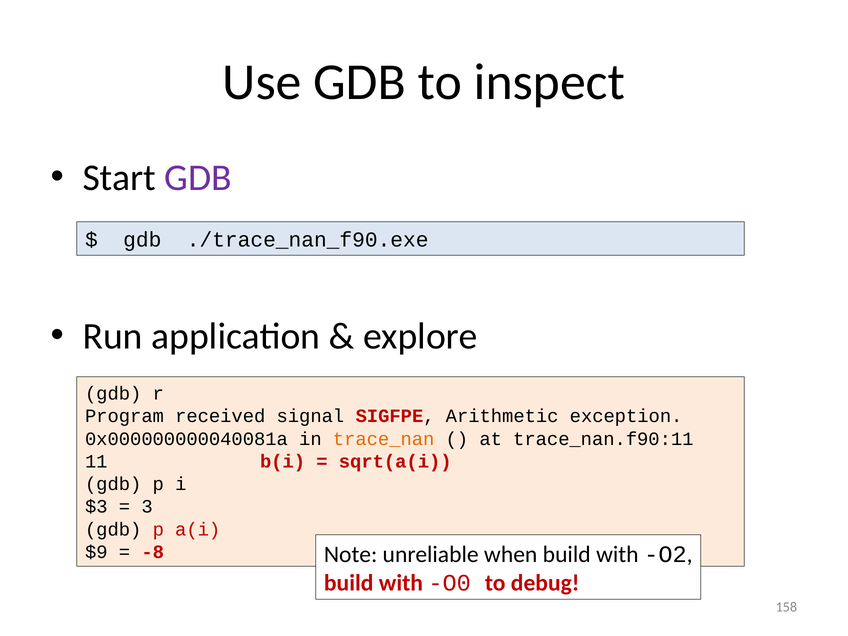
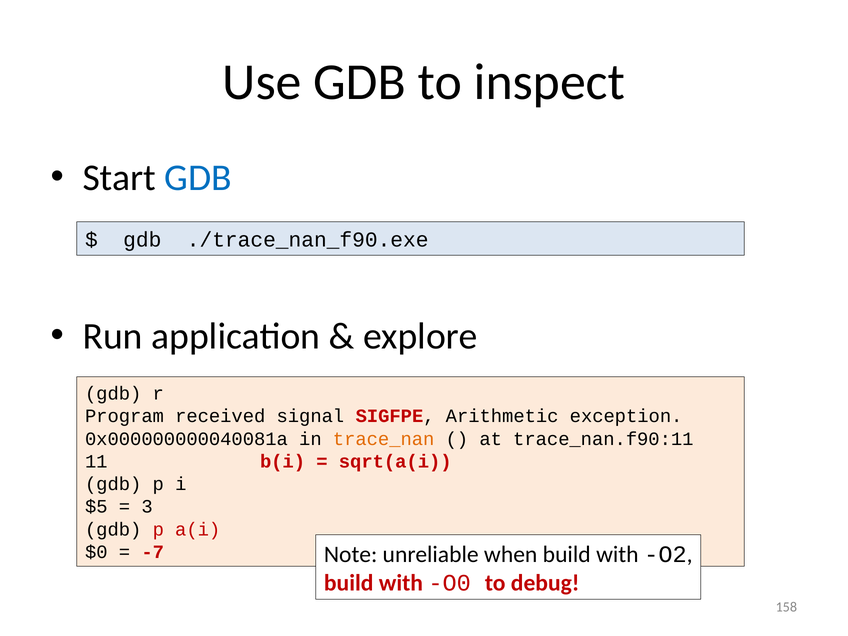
GDB colour: purple -> blue (198, 178)
$3: $3 -> $5 (96, 507)
$9: $9 -> $0 (96, 552)
-8: -8 -> -7 (153, 552)
